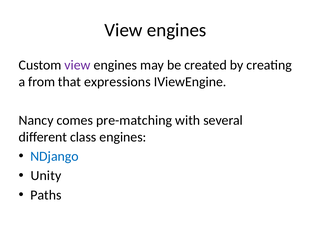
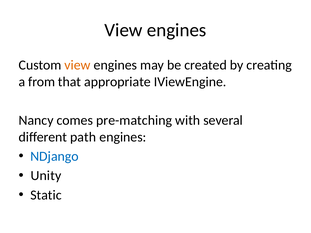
view colour: purple -> orange (78, 65)
expressions: expressions -> appropriate (117, 82)
class: class -> path (83, 137)
Paths: Paths -> Static (46, 195)
